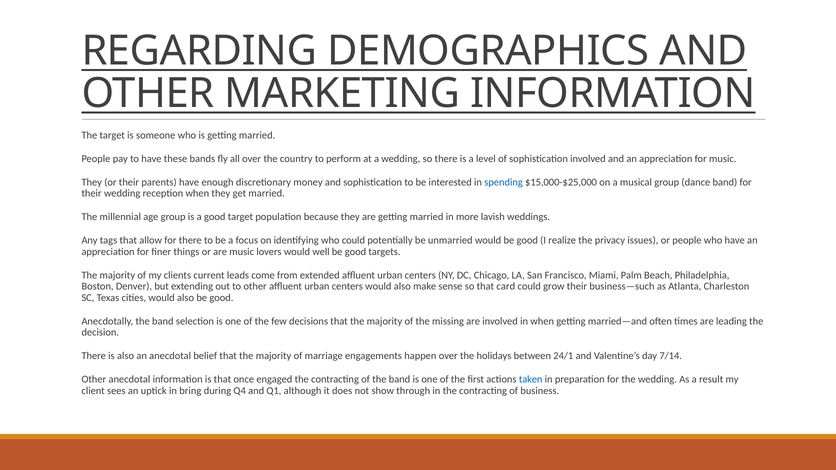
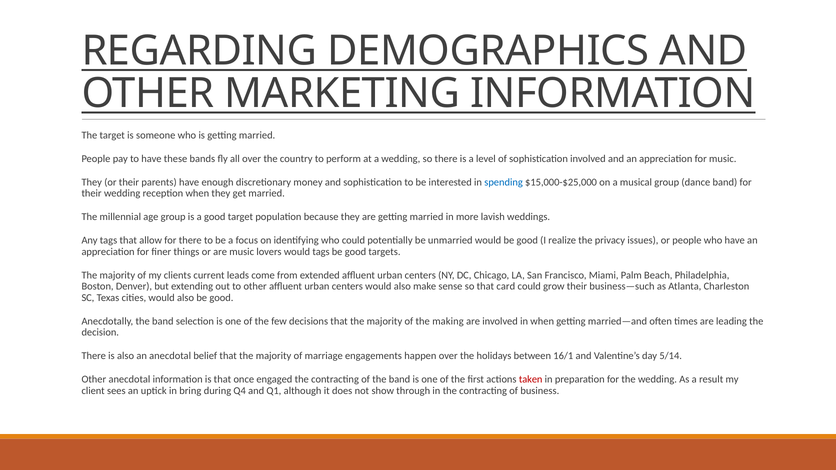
would well: well -> tags (321, 252)
missing: missing -> making (448, 321)
24/1: 24/1 -> 16/1 (563, 356)
7/14: 7/14 -> 5/14 (671, 356)
taken colour: blue -> red (531, 379)
